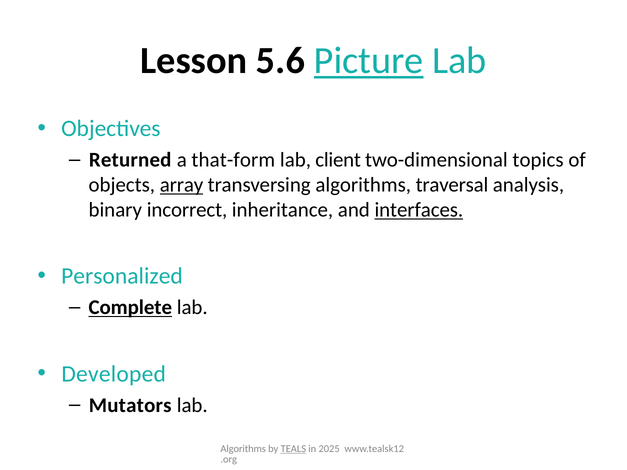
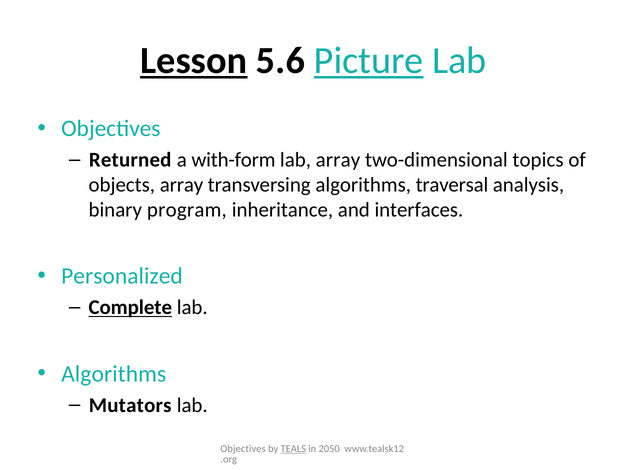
Lesson underline: none -> present (194, 61)
that-form: that-form -> with-form (233, 160)
lab client: client -> array (338, 160)
array underline: present -> none (181, 185)
incorrect: incorrect -> program (187, 210)
interfaces underline: present -> none (419, 210)
Developed: Developed -> Algorithms (114, 374)
Algorithms: Algorithms -> Objectives (243, 449)
2025: 2025 -> 2050 (329, 449)
